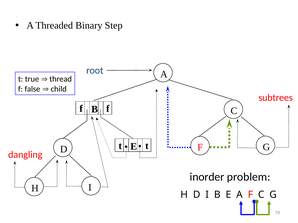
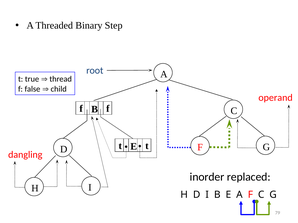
subtrees: subtrees -> operand (276, 98)
problem: problem -> replaced (249, 177)
